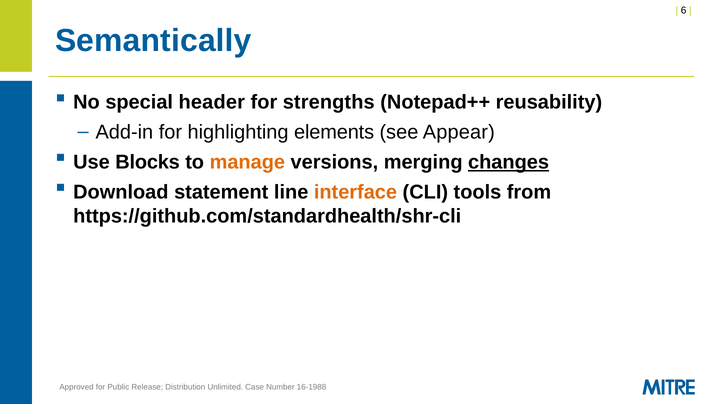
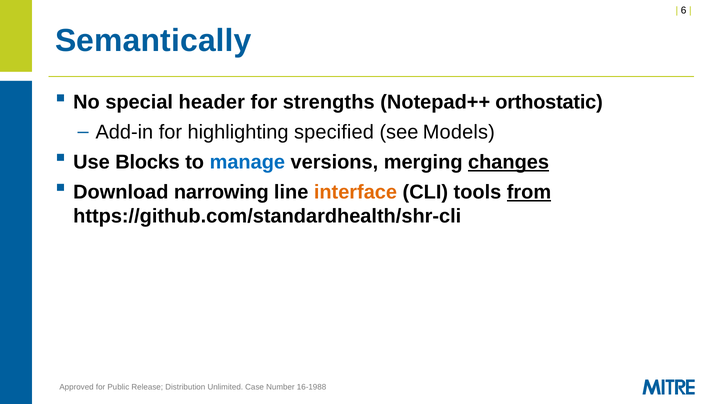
reusability: reusability -> orthostatic (549, 102)
elements: elements -> specified (334, 132)
Appear: Appear -> Models (459, 132)
manage colour: orange -> blue (247, 162)
statement: statement -> narrowing (221, 192)
from underline: none -> present (529, 192)
